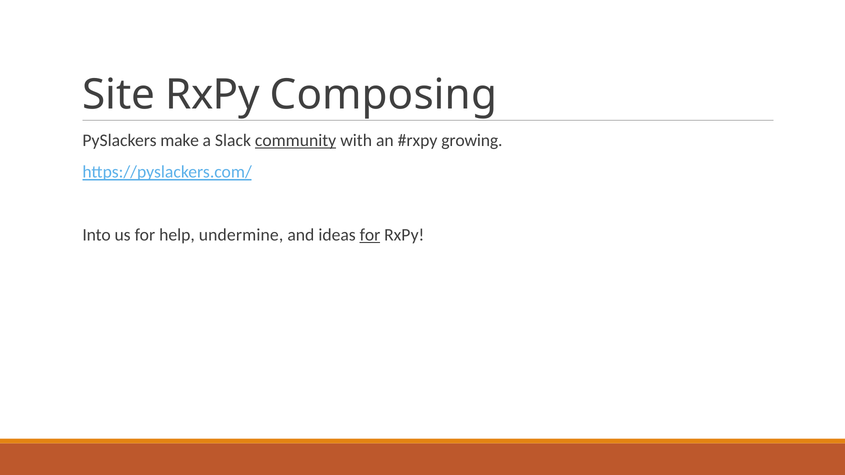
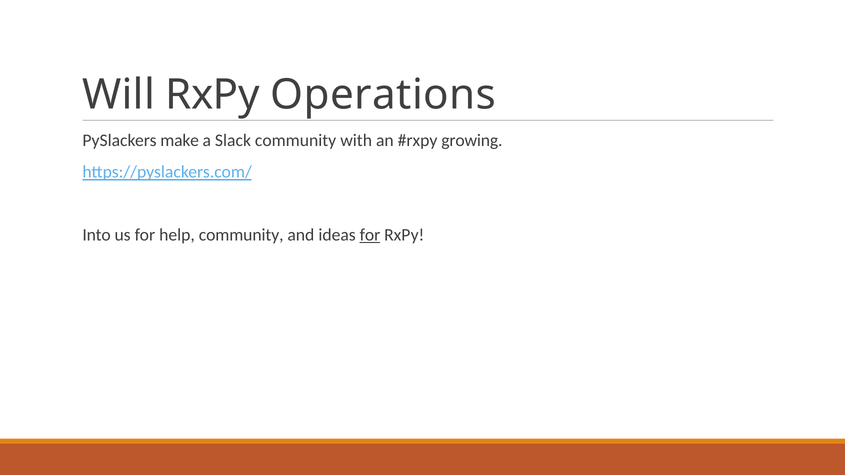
Site: Site -> Will (119, 95)
Composing: Composing -> Operations (383, 95)
community underline: present -> none (296, 140)
help undermine: undermine -> community (241, 235)
